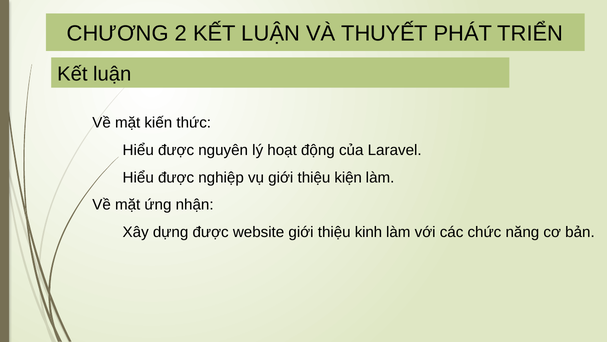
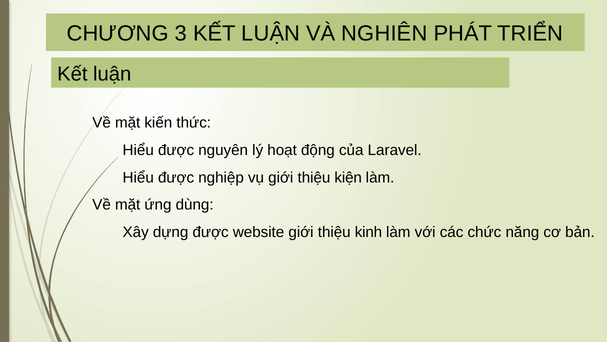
2: 2 -> 3 (181, 34)
THUYẾT: THUYẾT -> NGHIÊN (384, 34)
nhận: nhận -> dùng (195, 205)
